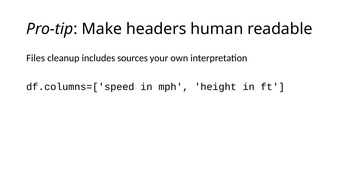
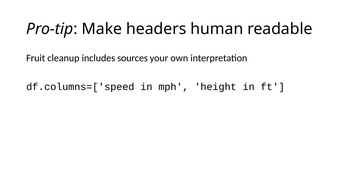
Files: Files -> Fruit (36, 58)
